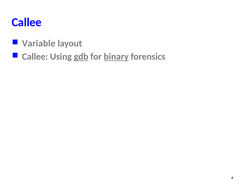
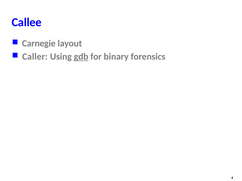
Variable: Variable -> Carnegie (39, 44)
Callee: Callee -> Caller (35, 57)
binary underline: present -> none (116, 57)
